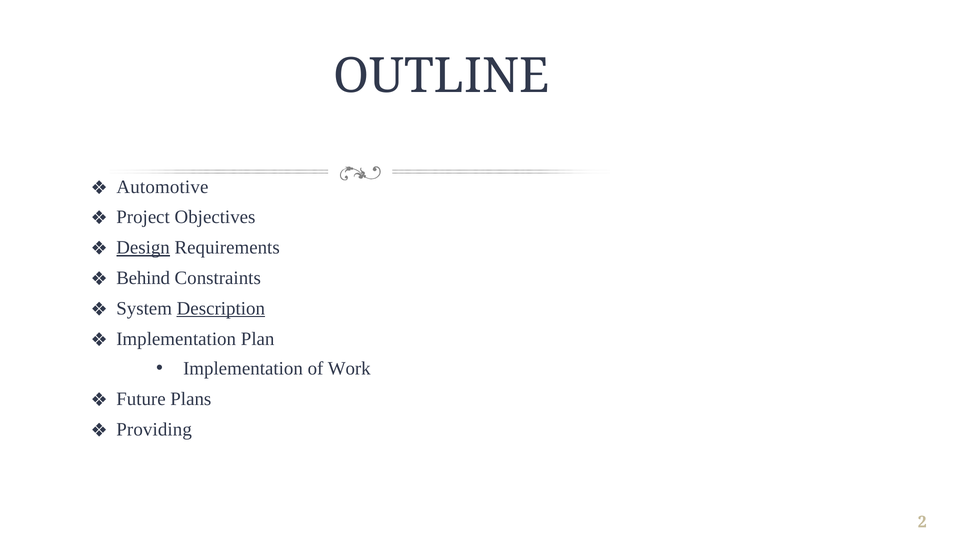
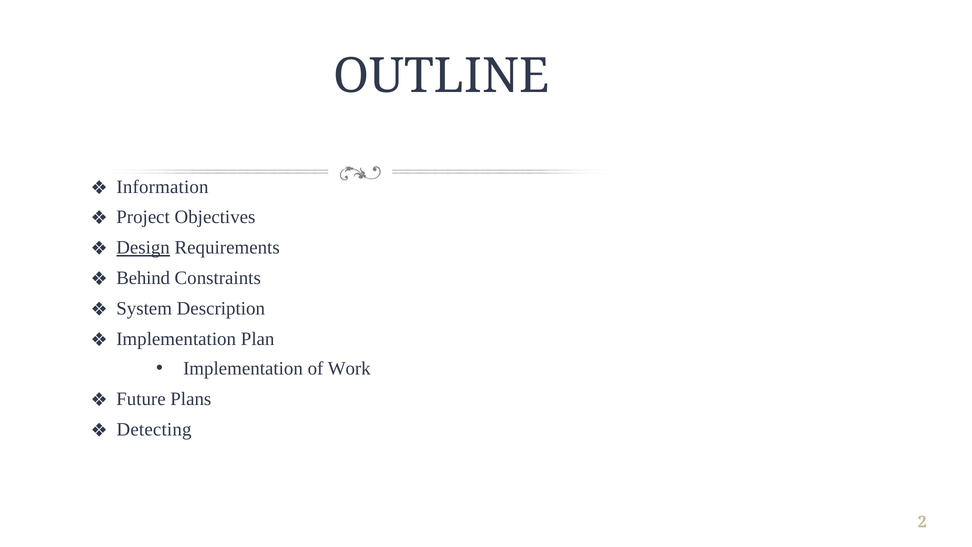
Automotive: Automotive -> Information (162, 187)
Description underline: present -> none (221, 308)
Providing: Providing -> Detecting (154, 429)
